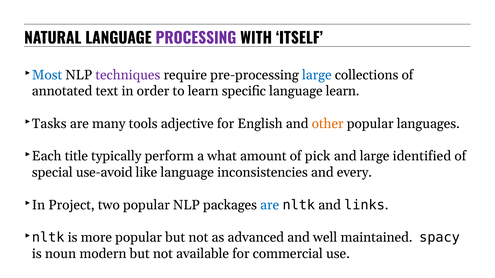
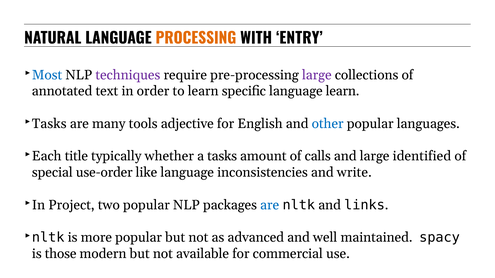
PROCESSING colour: purple -> orange (196, 38)
ITSELF: ITSELF -> ENTRY (299, 38)
large colour: blue -> purple (317, 75)
other colour: orange -> blue (328, 124)
perform: perform -> whether (169, 156)
a what: what -> tasks (222, 156)
pick: pick -> calls (318, 156)
use-avoid: use-avoid -> use-order (104, 172)
every: every -> write (354, 172)
noun: noun -> those (61, 254)
